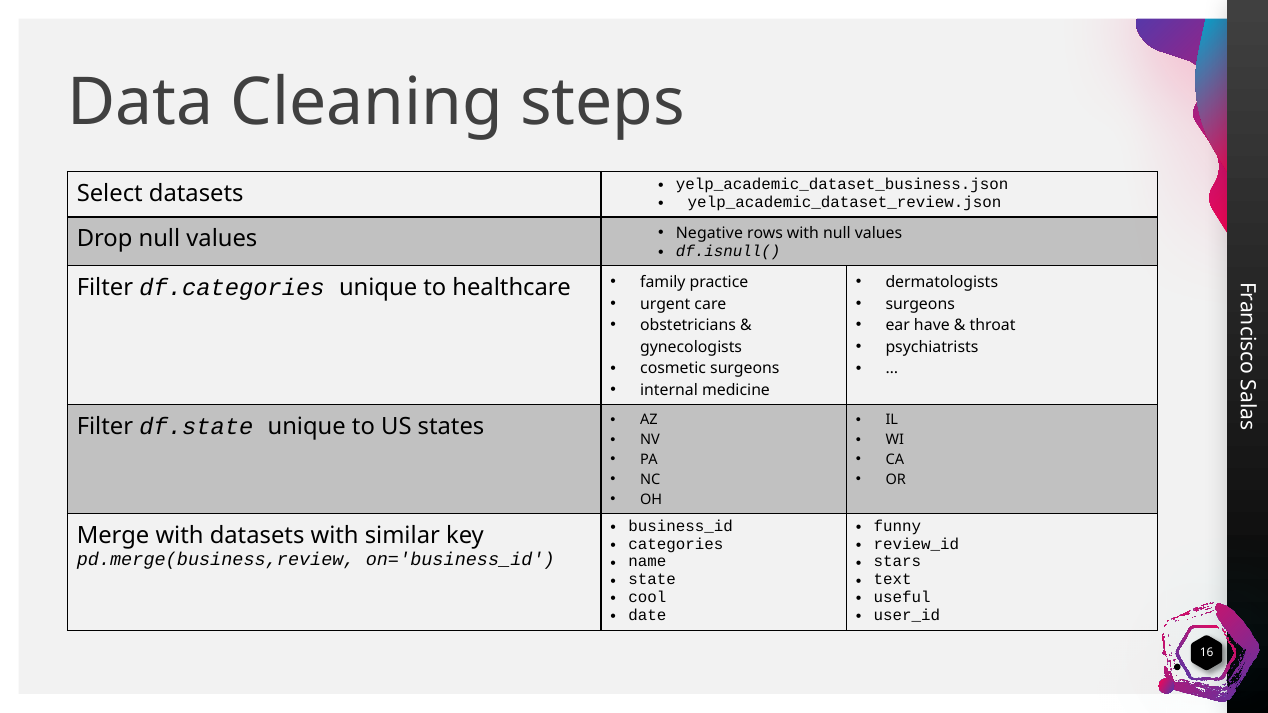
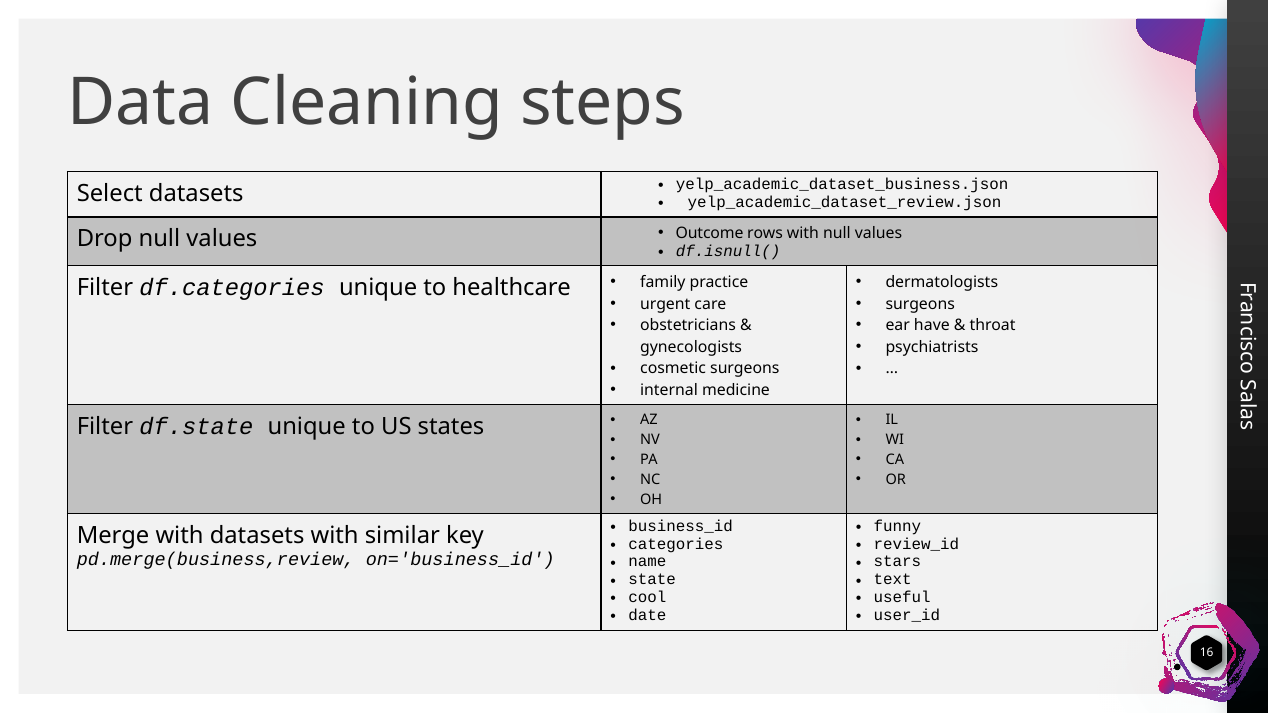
Negative: Negative -> Outcome (710, 233)
